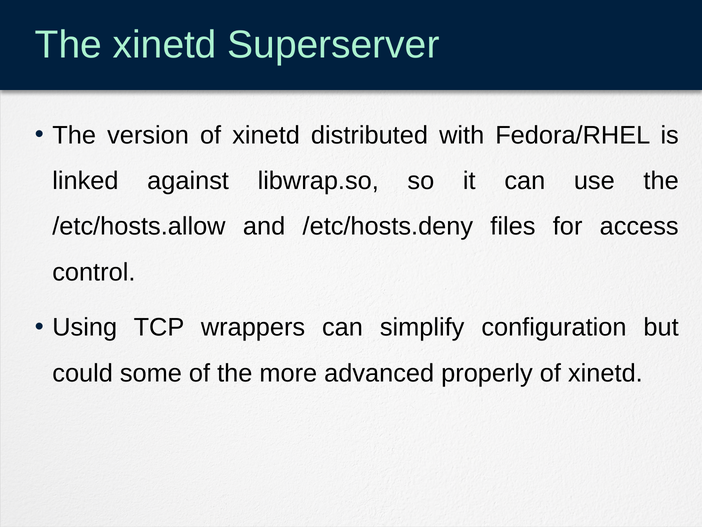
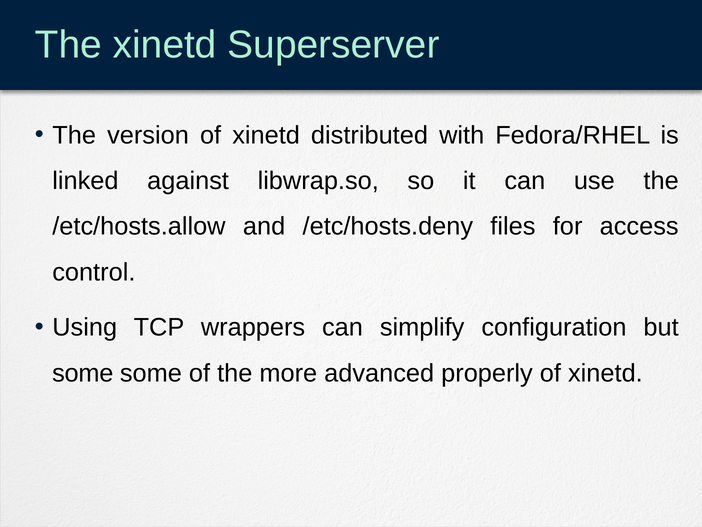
could: could -> some (83, 373)
